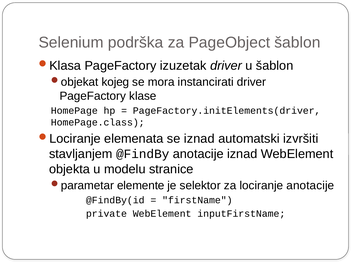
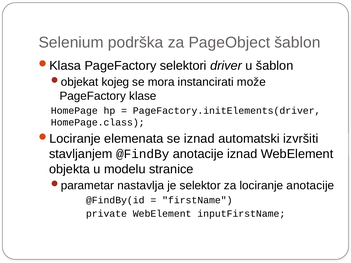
izuzetak: izuzetak -> selektori (183, 66)
instancirati driver: driver -> može (251, 82)
elemente: elemente -> nastavlja (141, 186)
